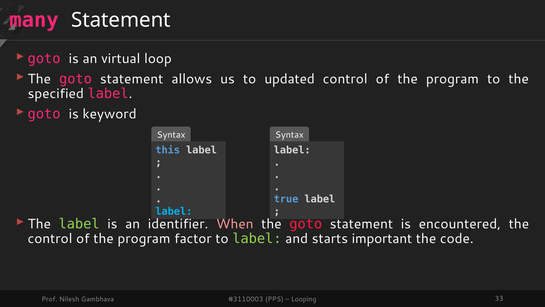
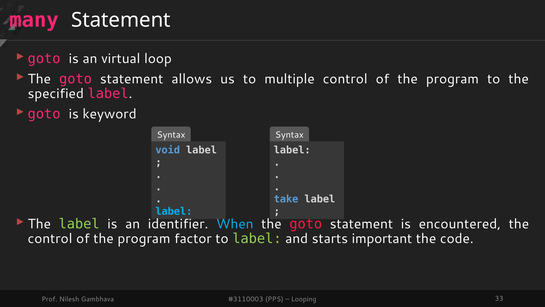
updated: updated -> multiple (290, 79)
this: this -> void (168, 150)
true: true -> take (286, 199)
When colour: pink -> light blue (235, 224)
